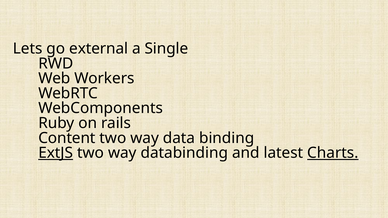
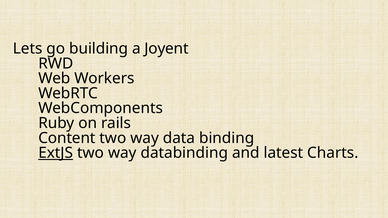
external: external -> building (99, 49)
Single: Single -> Joyent (166, 49)
Charts underline: present -> none (333, 153)
